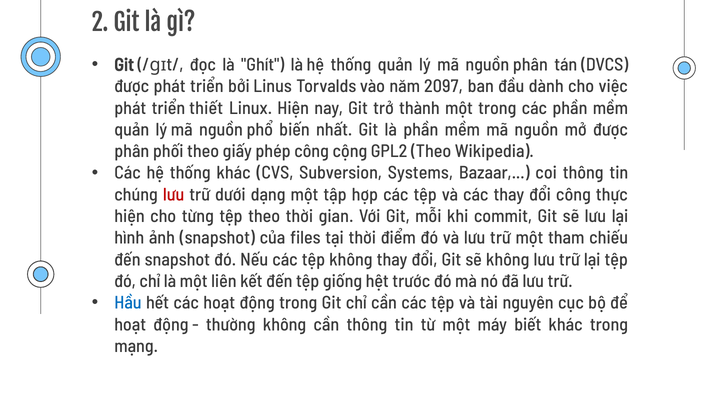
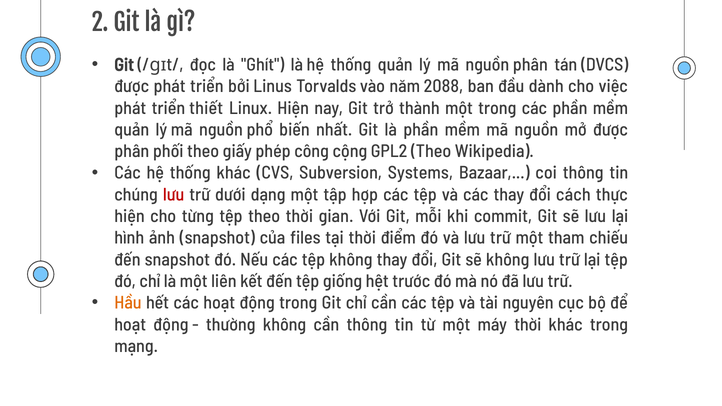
2097: 2097 -> 2088 (443, 86)
đổi công: công -> cách (573, 195)
Hầu colour: blue -> orange (128, 303)
máy biết: biết -> thời (528, 325)
